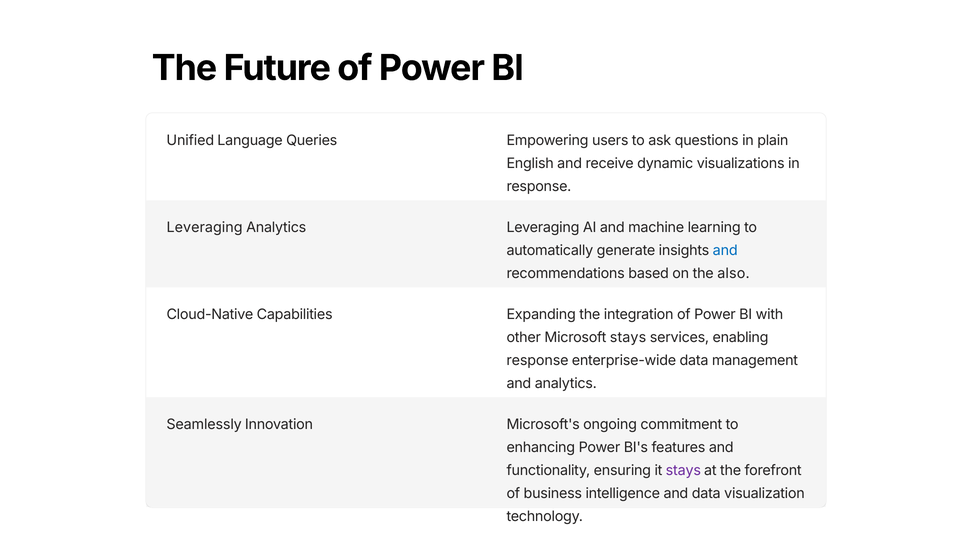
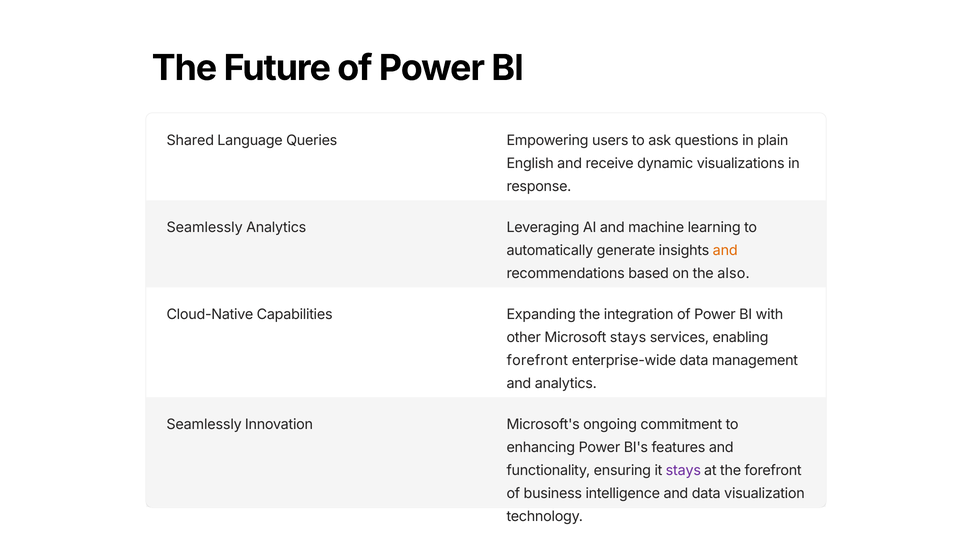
Unified: Unified -> Shared (190, 141)
Leveraging: Leveraging -> Seamlessly (205, 228)
and colour: blue -> orange (725, 251)
response: response -> forefront (537, 360)
